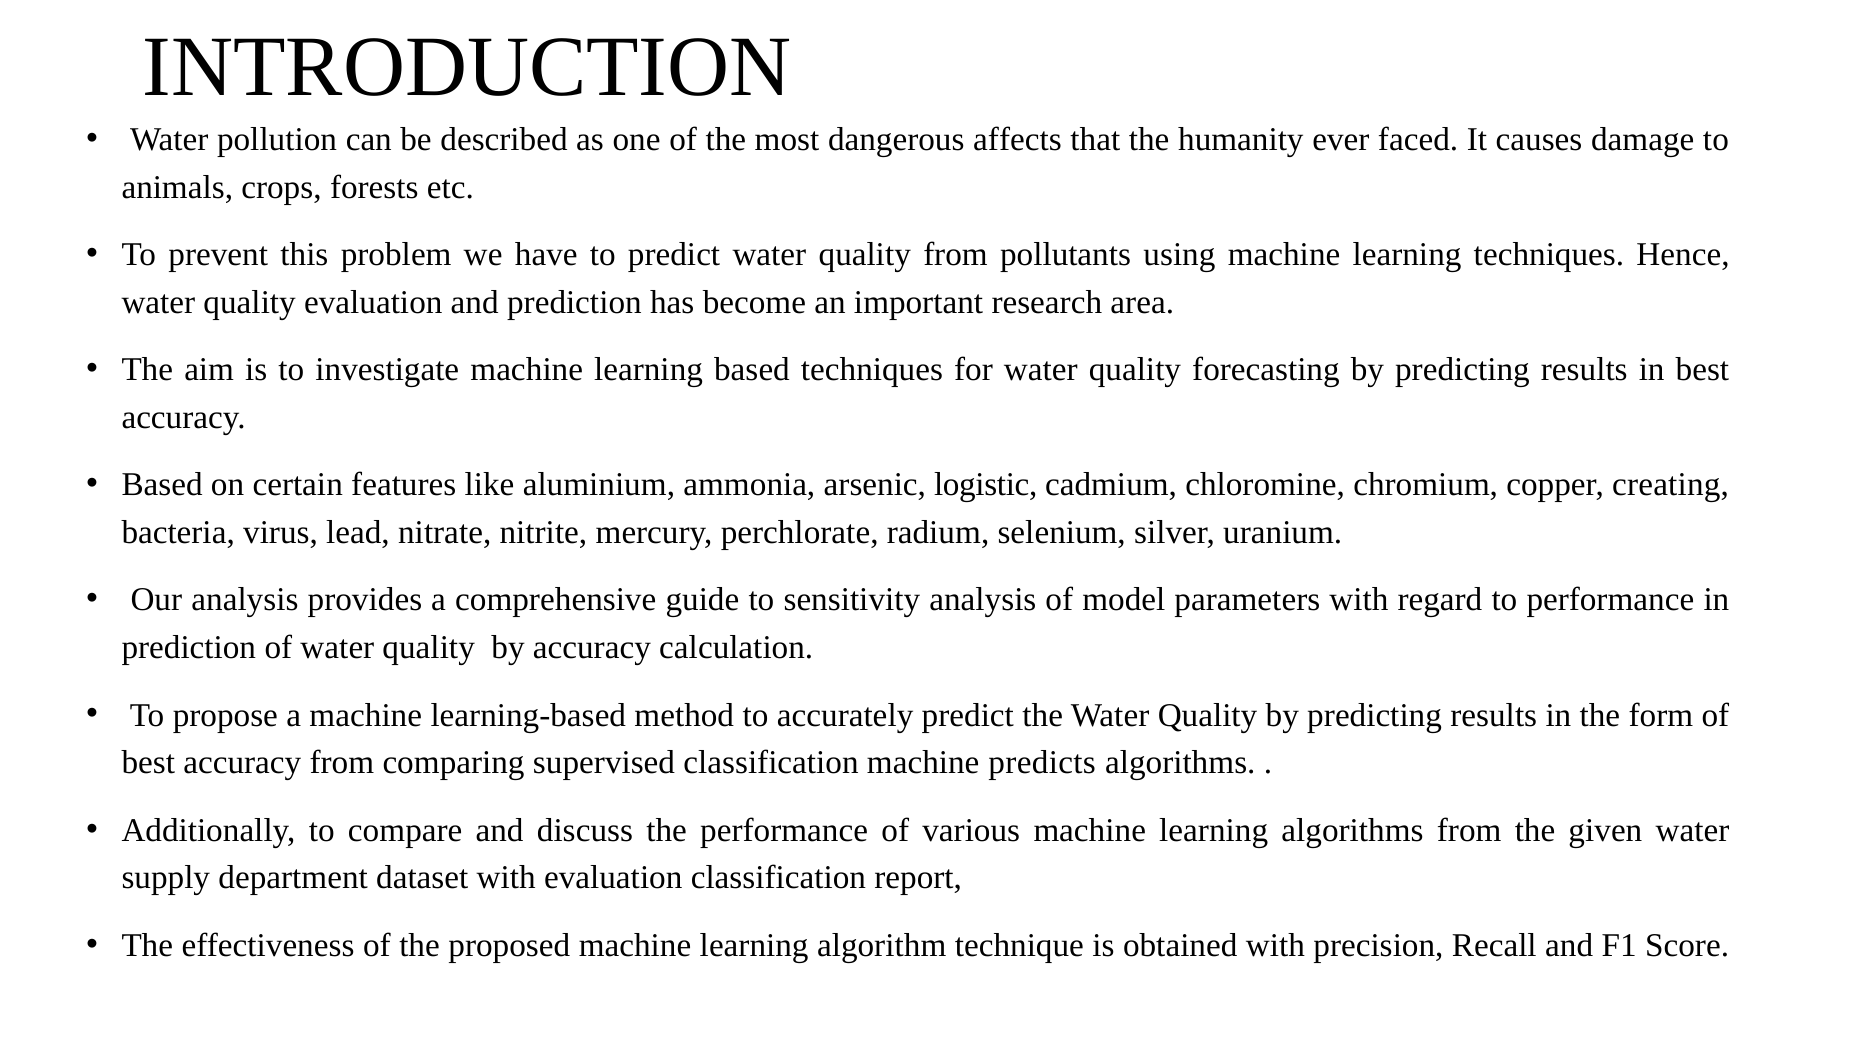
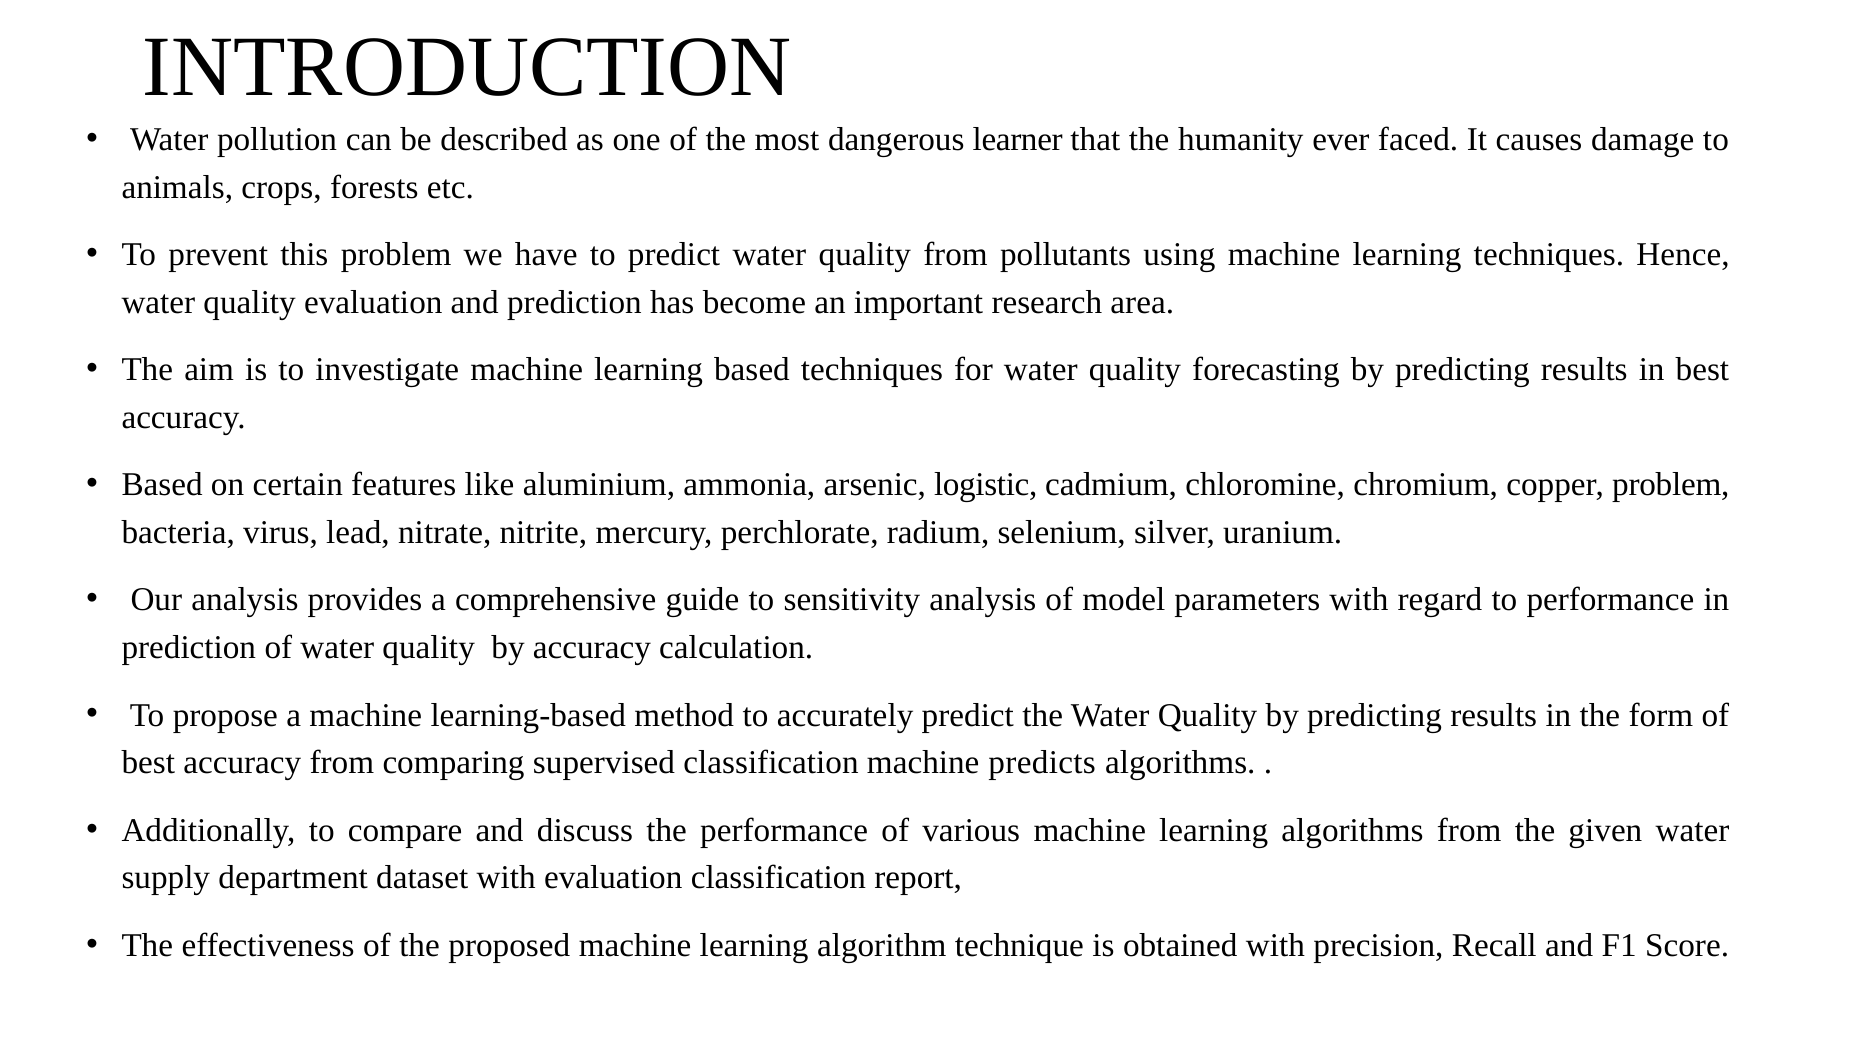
affects: affects -> learner (1018, 139)
copper creating: creating -> problem (1671, 485)
